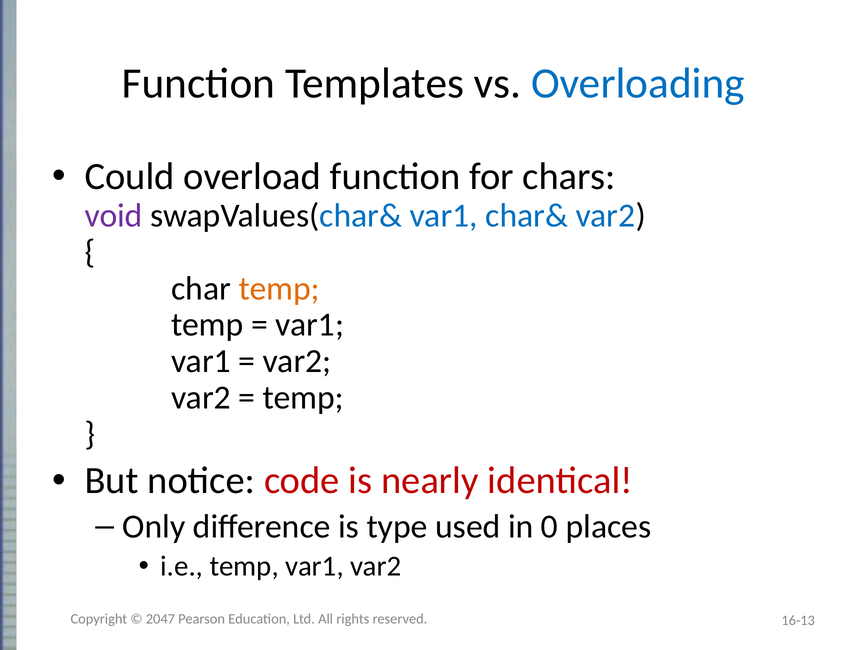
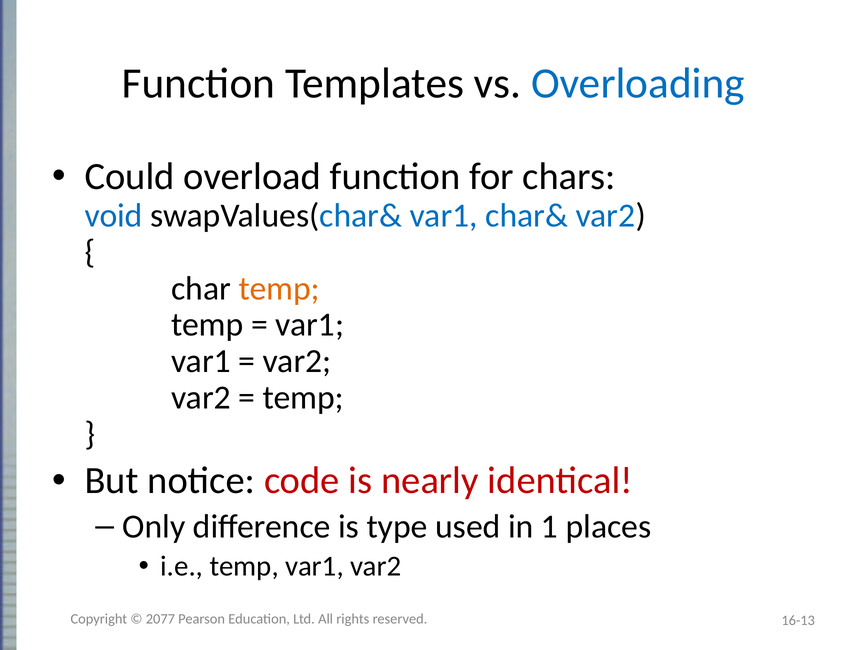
void colour: purple -> blue (114, 216)
0: 0 -> 1 (549, 527)
2047: 2047 -> 2077 (160, 619)
